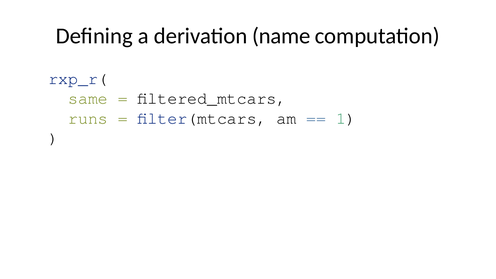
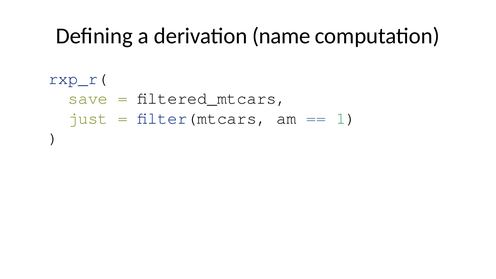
same: same -> save (88, 99)
runs: runs -> just (88, 118)
